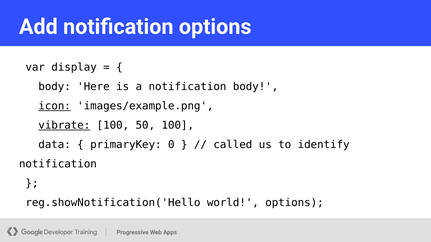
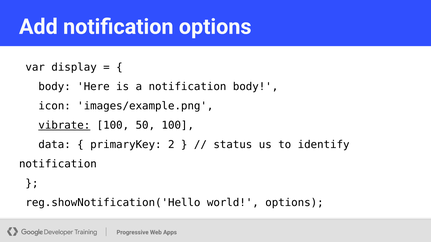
icon underline: present -> none (55, 106)
0: 0 -> 2 (171, 145)
called: called -> status (233, 145)
